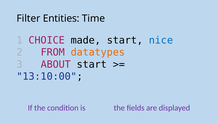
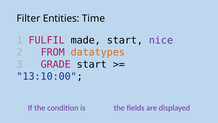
CHOICE: CHOICE -> FULFIL (47, 40)
nice colour: blue -> purple (161, 40)
ABOUT: ABOUT -> GRADE (56, 64)
